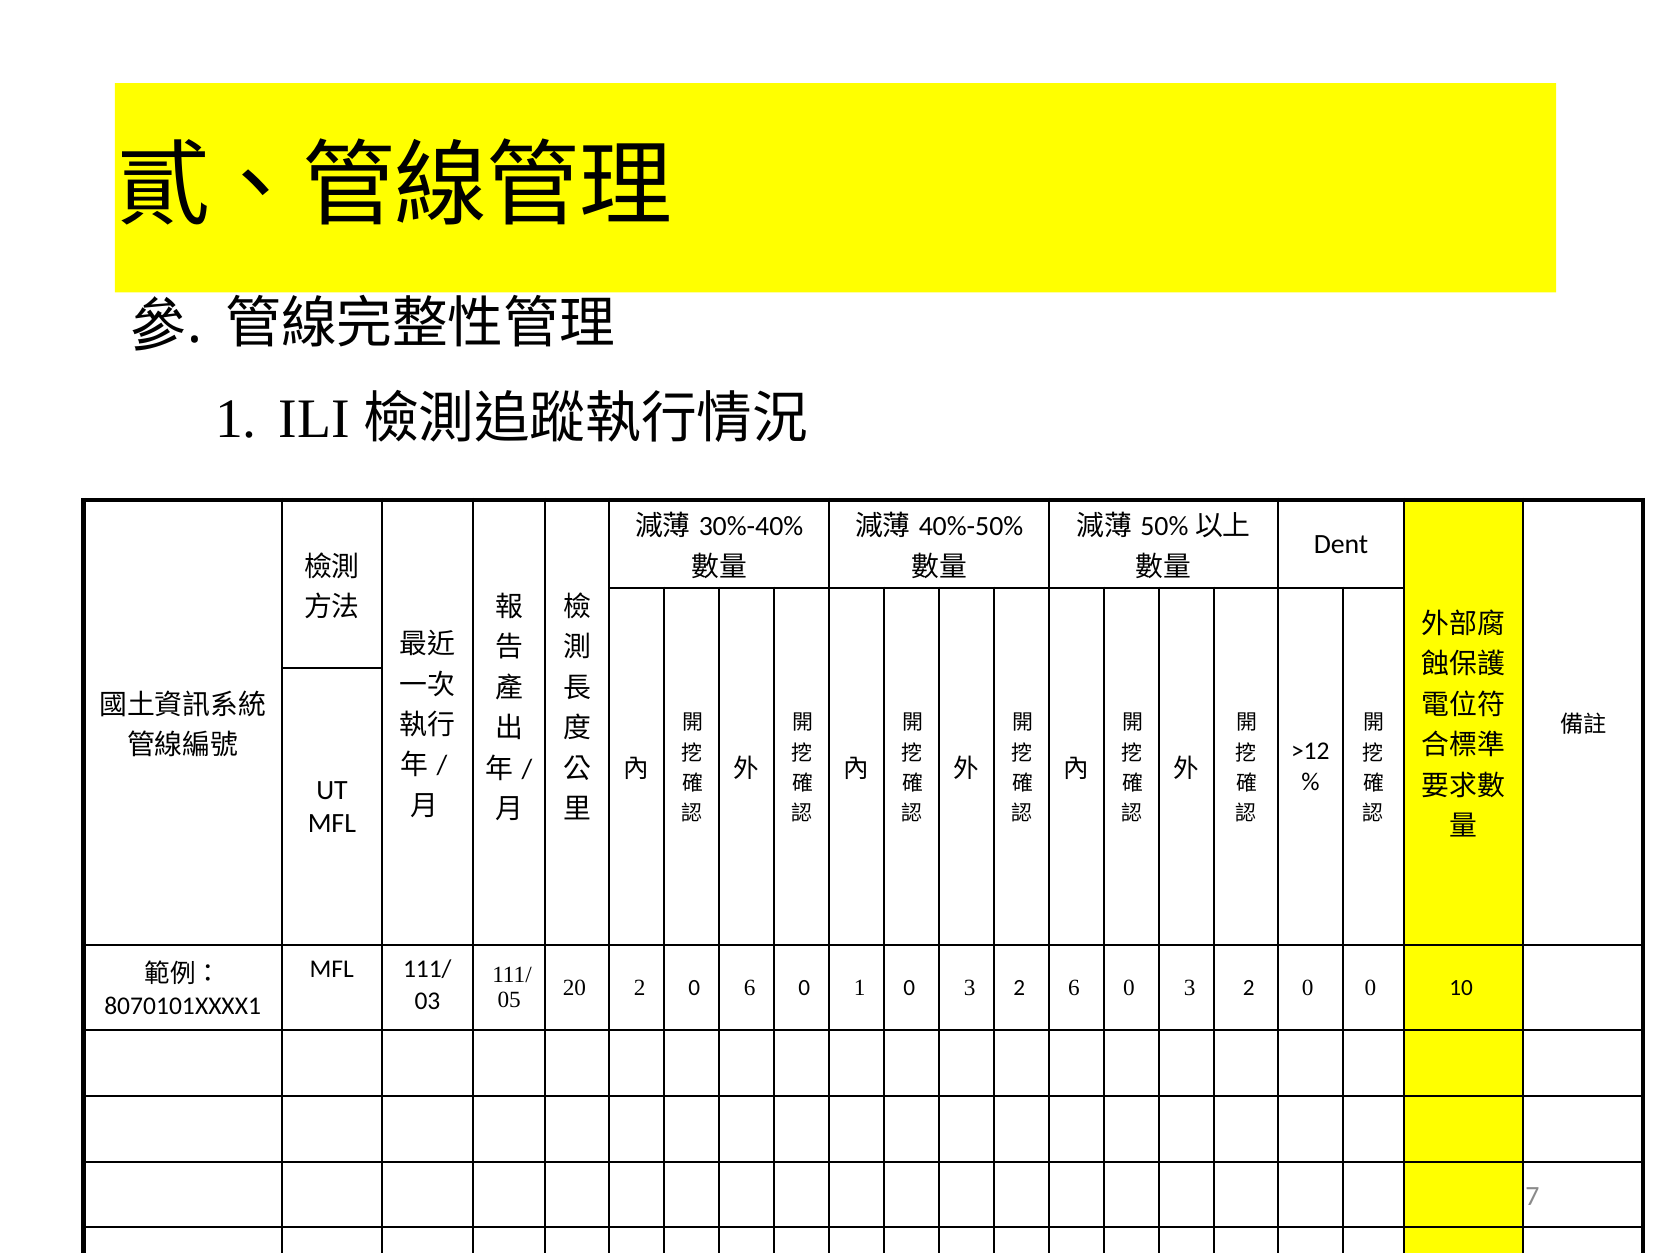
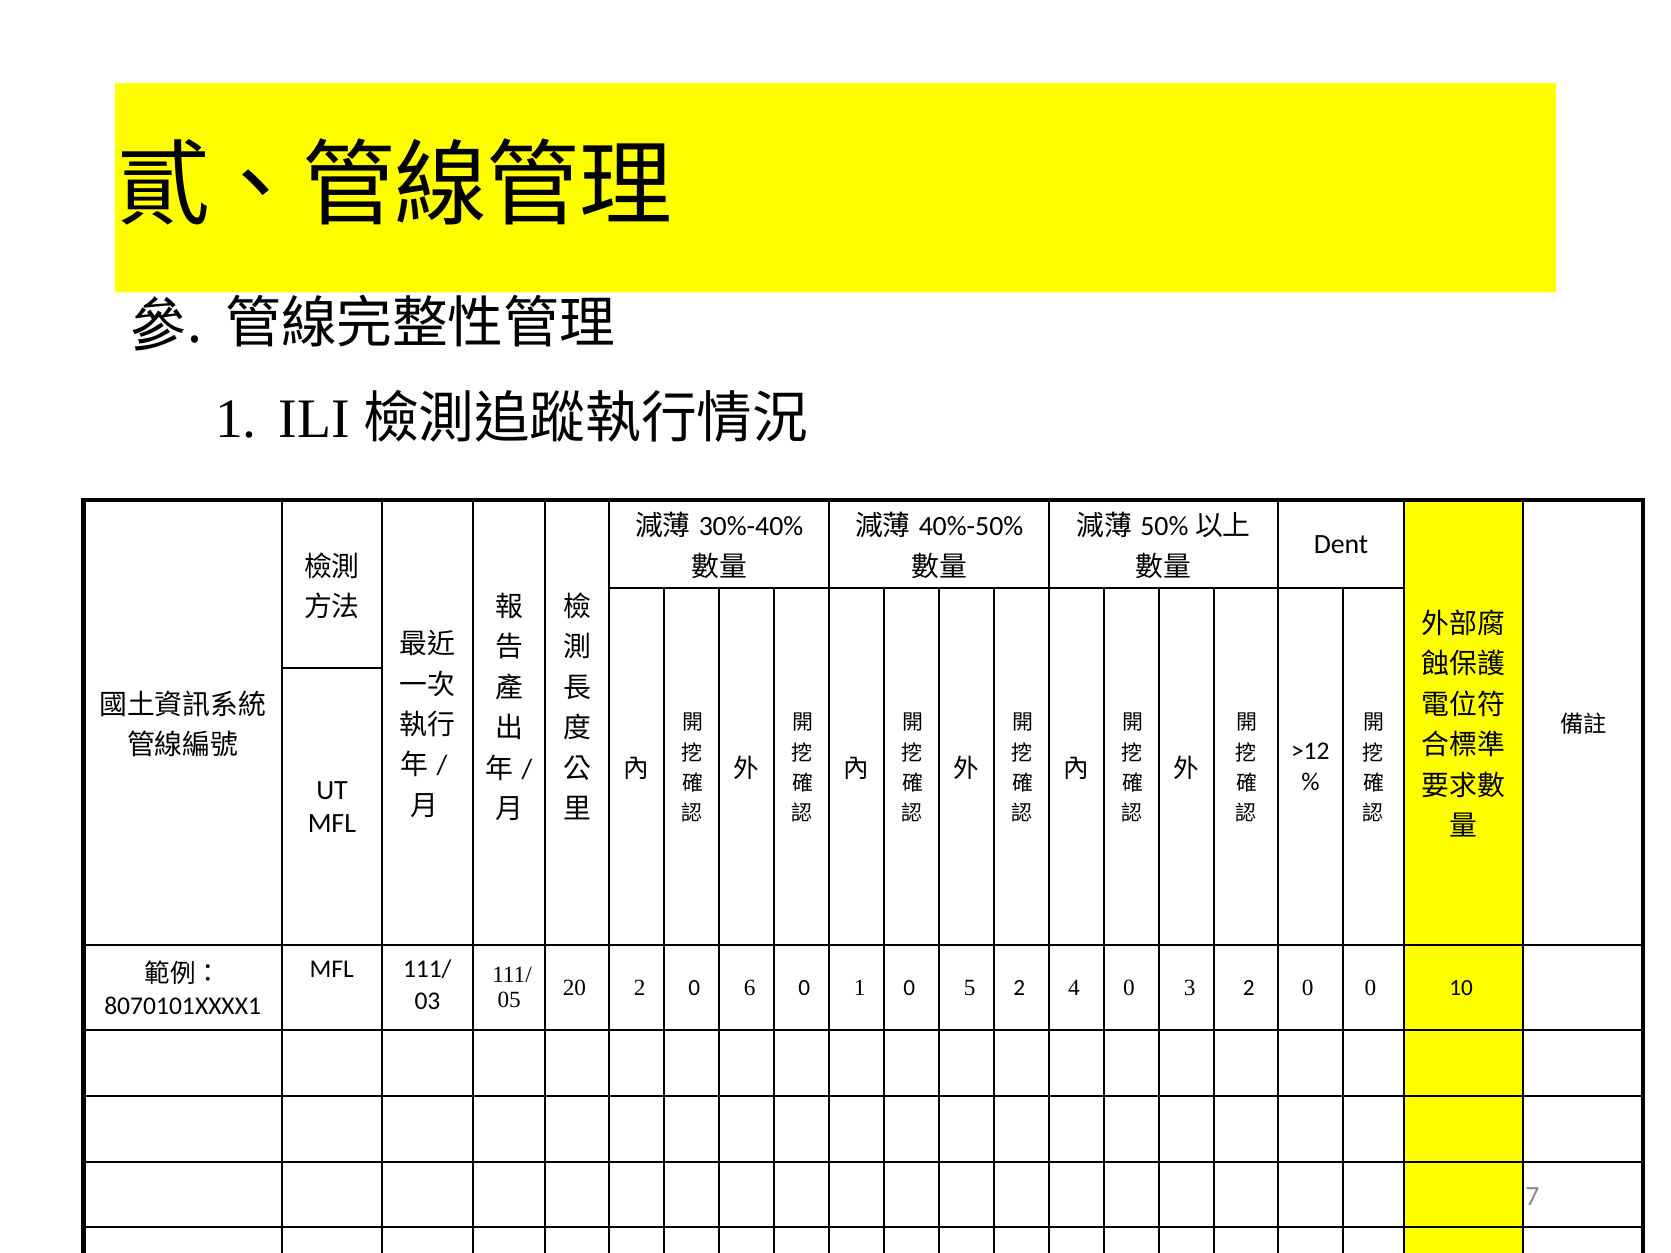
1 0 3: 3 -> 5 (970, 988)
2 6: 6 -> 4 (1074, 988)
